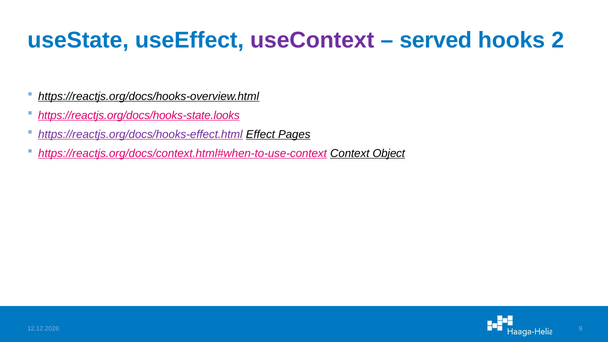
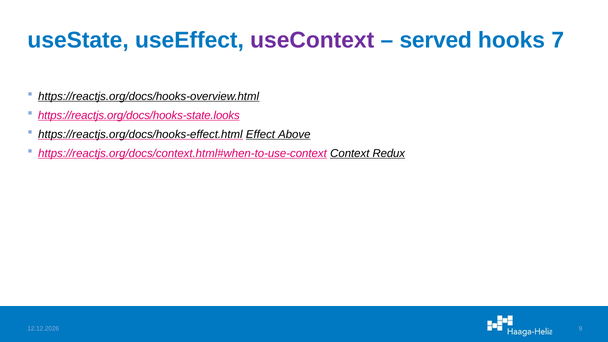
2: 2 -> 7 (558, 40)
https://reactjs.org/docs/hooks-effect.html colour: purple -> black (140, 134)
Pages: Pages -> Above (294, 134)
Object: Object -> Redux (389, 153)
